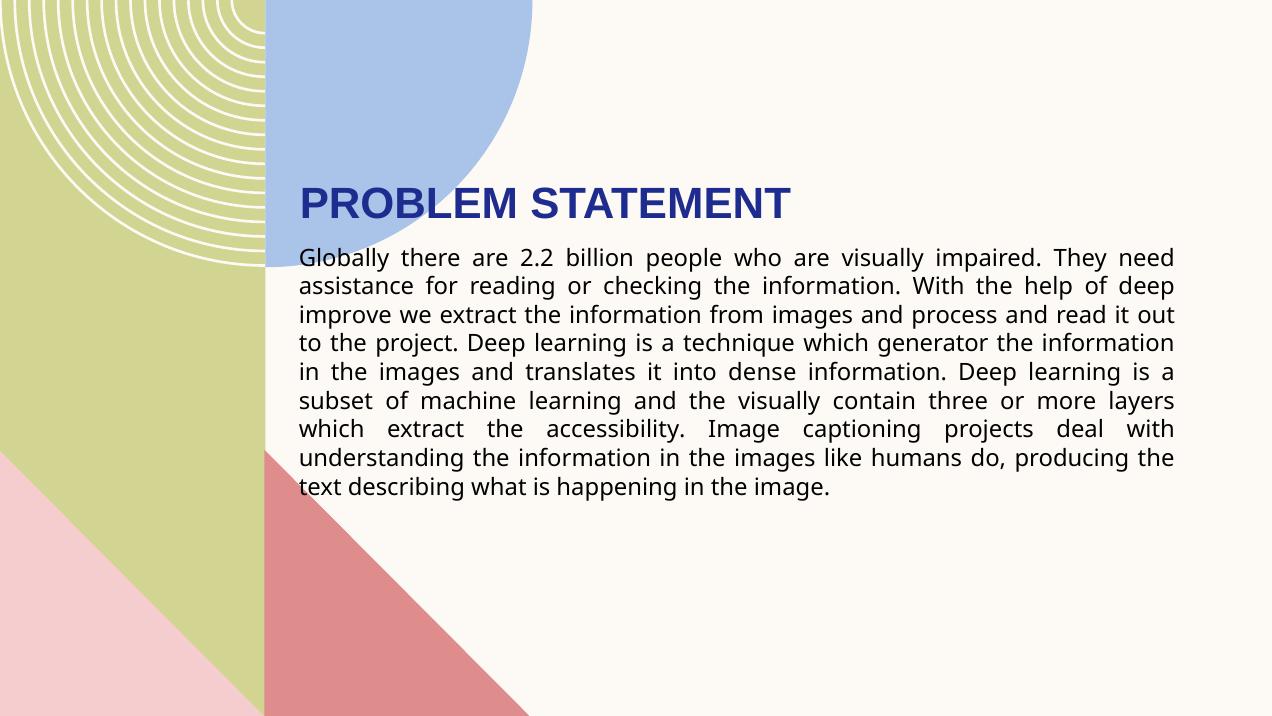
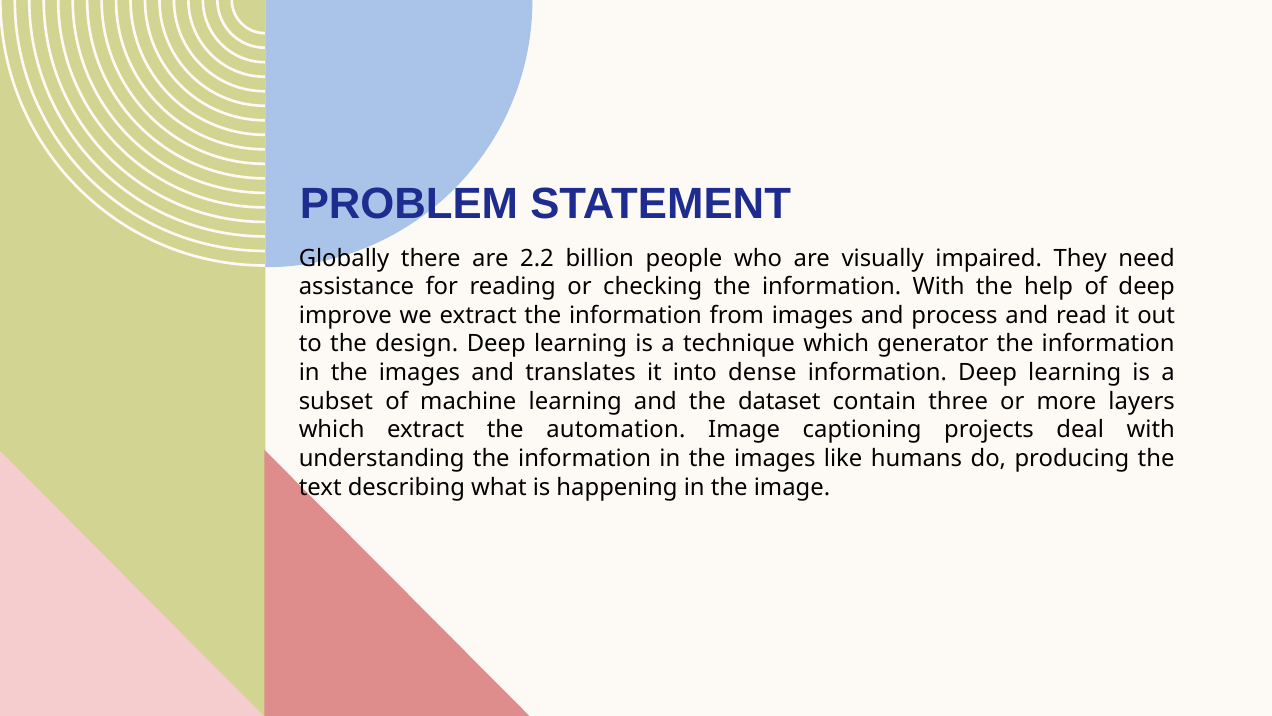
project: project -> design (417, 344)
the visually: visually -> dataset (779, 401)
accessibility: accessibility -> automation (616, 430)
